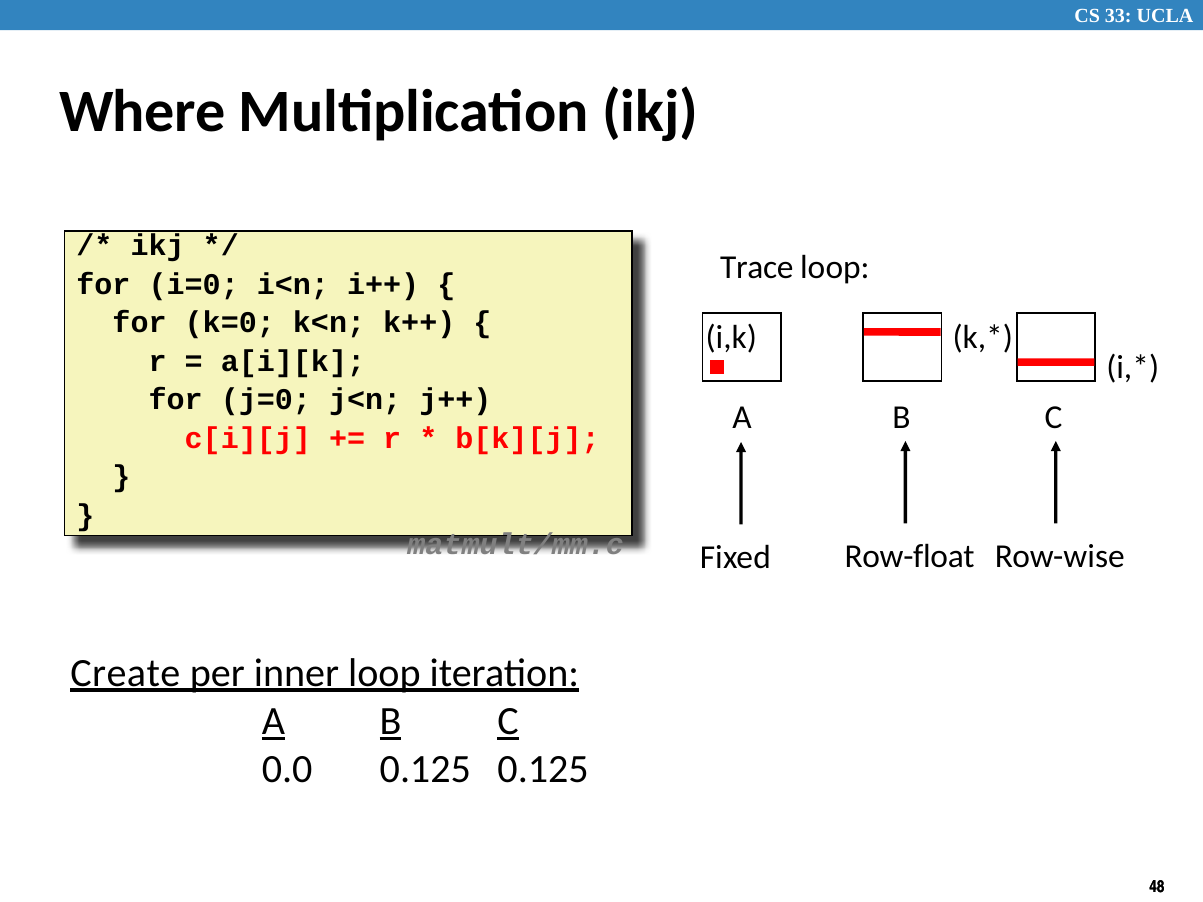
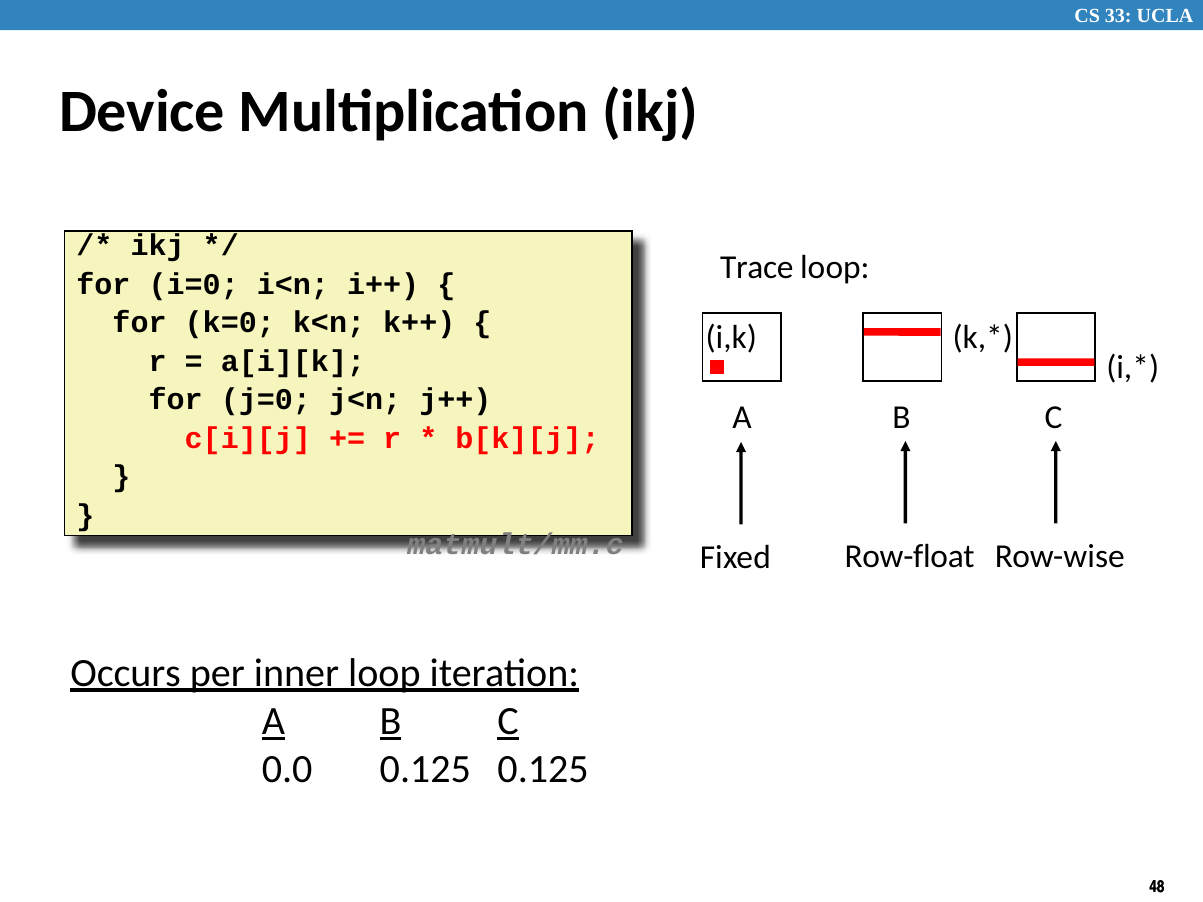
Where: Where -> Device (142, 112)
Create: Create -> Occurs (126, 673)
